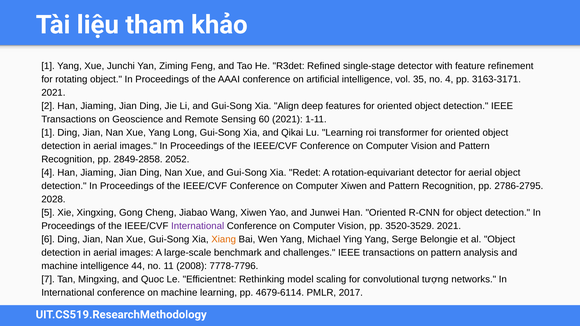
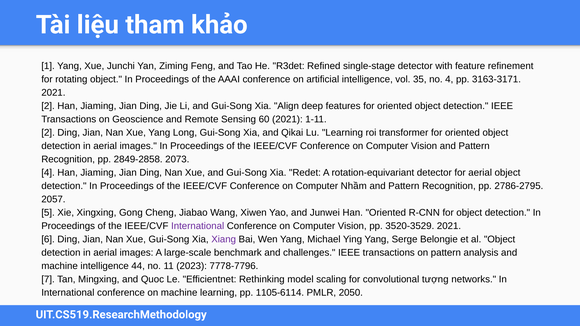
1: 1 -> 2 (48, 133)
2052: 2052 -> 2073 (177, 159)
Computer Xiwen: Xiwen -> Nhầm (354, 186)
2028: 2028 -> 2057 (53, 199)
Xiang colour: orange -> purple (224, 239)
2008: 2008 -> 2023 (192, 266)
4679-6114: 4679-6114 -> 1105-6114 (280, 293)
2017: 2017 -> 2050 (351, 293)
